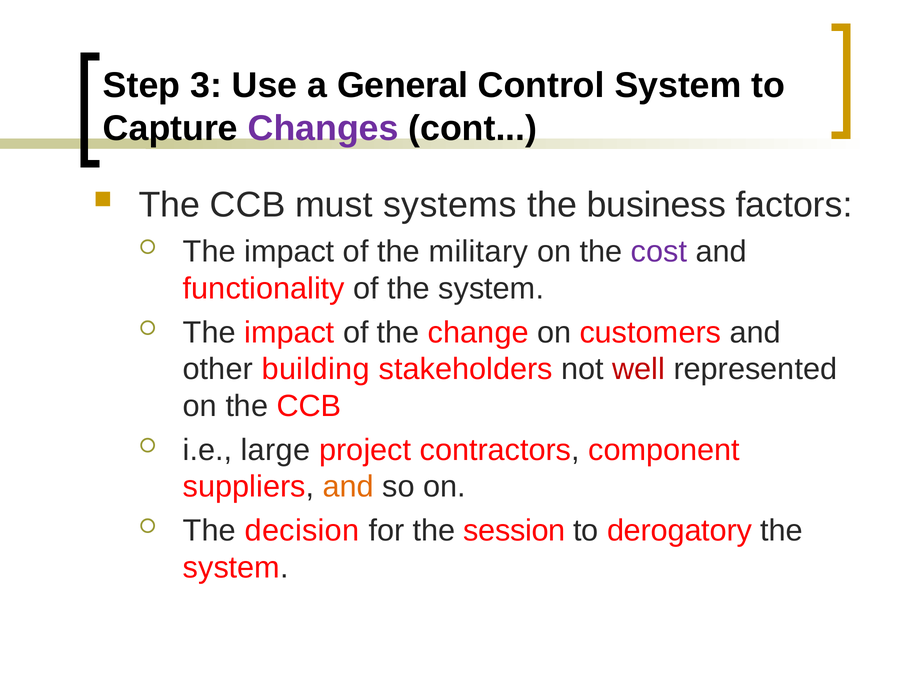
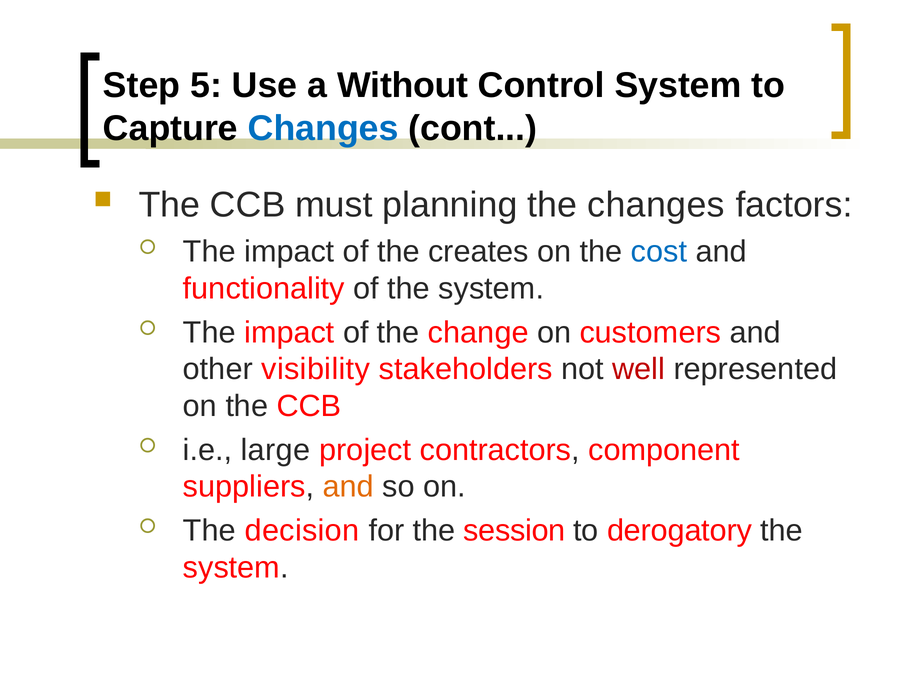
3: 3 -> 5 (206, 85)
General: General -> Without (403, 85)
Changes colour: purple -> blue (323, 128)
systems: systems -> planning (450, 205)
the business: business -> changes (656, 205)
military: military -> creates (478, 252)
cost colour: purple -> blue (659, 252)
building: building -> visibility (316, 369)
